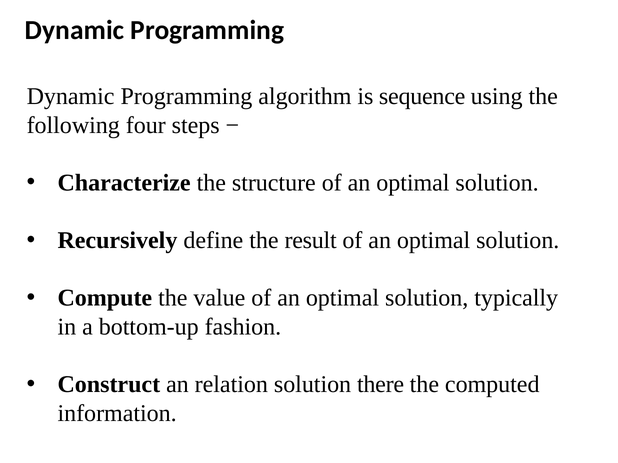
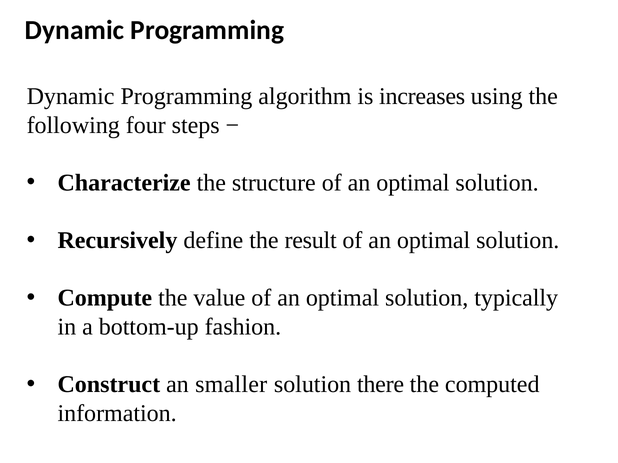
sequence: sequence -> increases (422, 96)
relation: relation -> smaller (231, 385)
